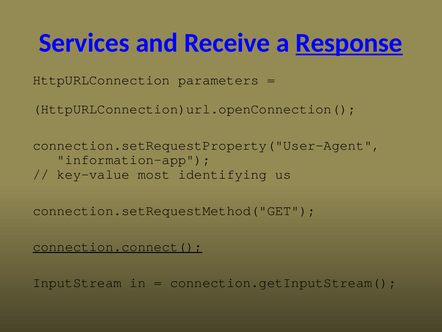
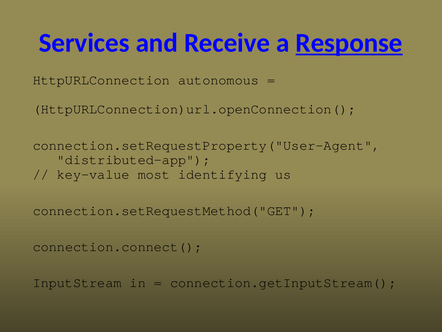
parameters: parameters -> autonomous (219, 80)
information-app: information-app -> distributed-app (134, 160)
connection.connect( underline: present -> none (118, 246)
